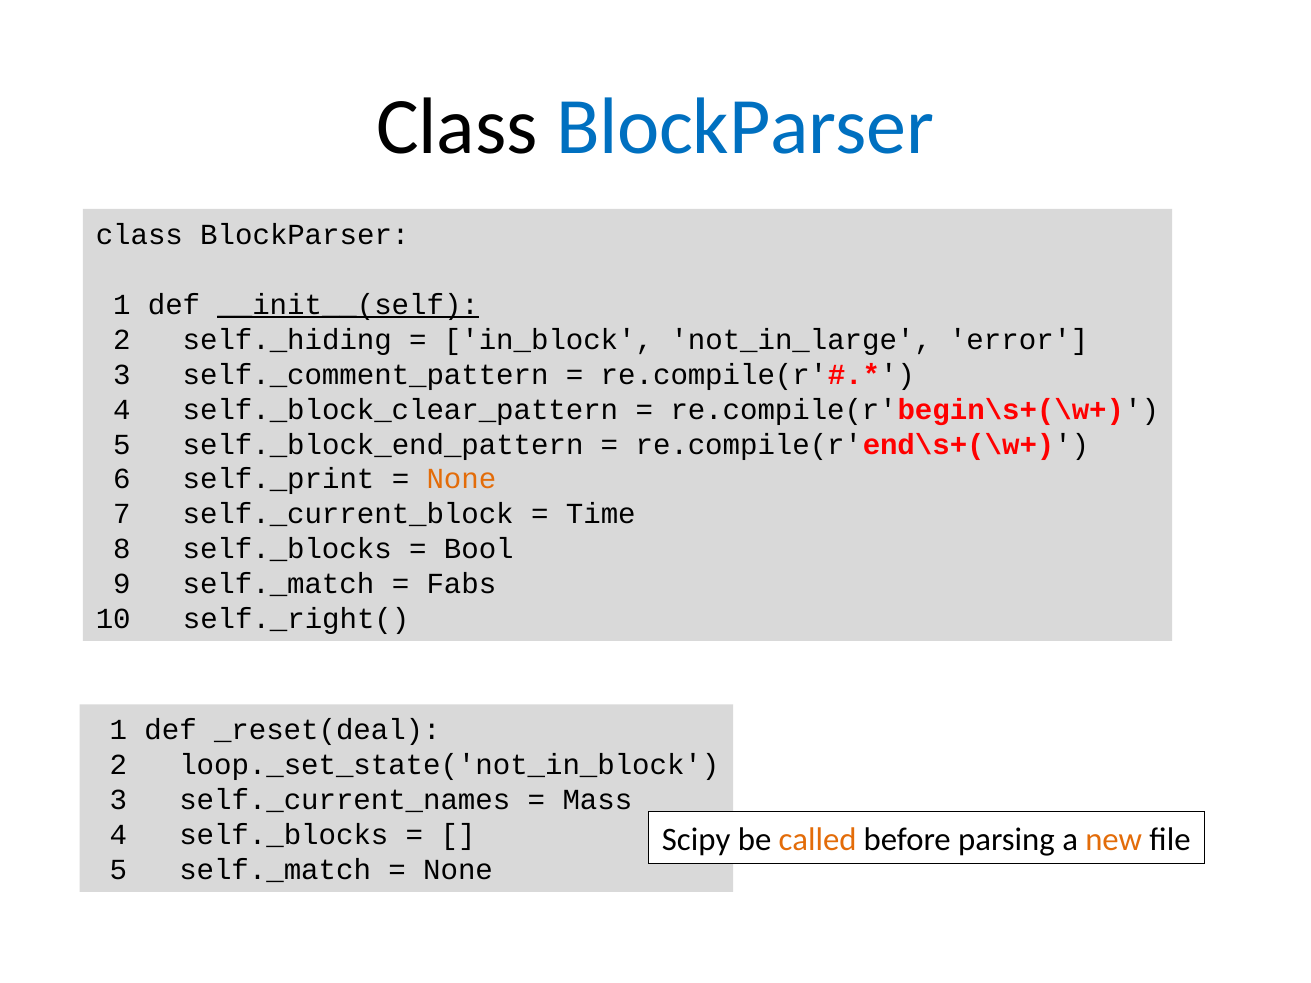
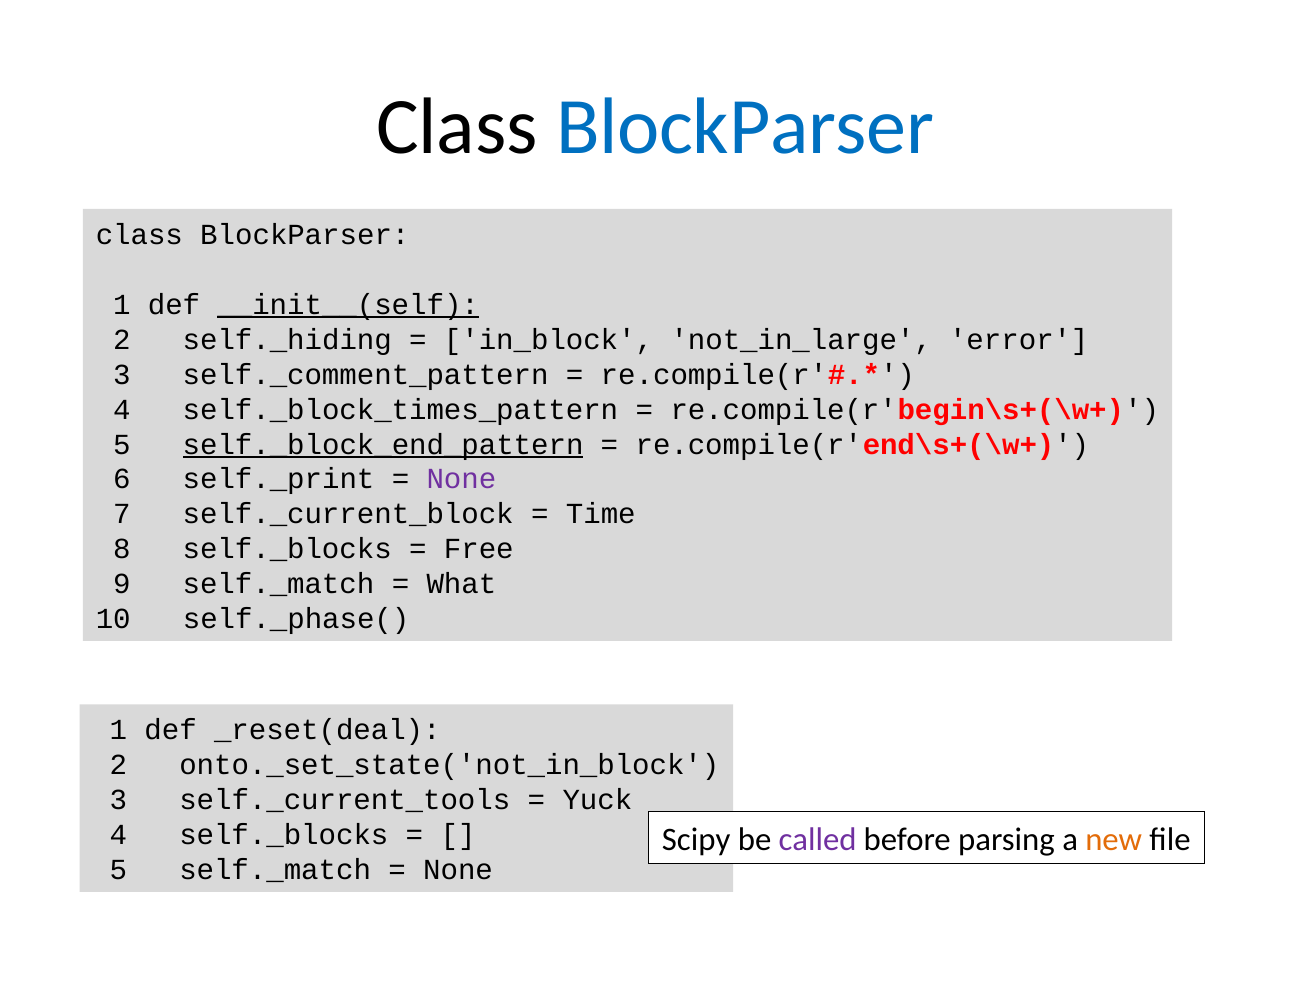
self._block_clear_pattern: self._block_clear_pattern -> self._block_times_pattern (400, 410)
self._block_end_pattern underline: none -> present (383, 445)
None colour: orange -> purple (461, 479)
Bool: Bool -> Free (479, 549)
Fabs: Fabs -> What (461, 584)
self._right(: self._right( -> self._phase( (296, 619)
loop._set_state('not_in_block: loop._set_state('not_in_block -> onto._set_state('not_in_block (449, 765)
self._current_names: self._current_names -> self._current_tools (345, 800)
Mass: Mass -> Yuck (597, 800)
called colour: orange -> purple (818, 840)
